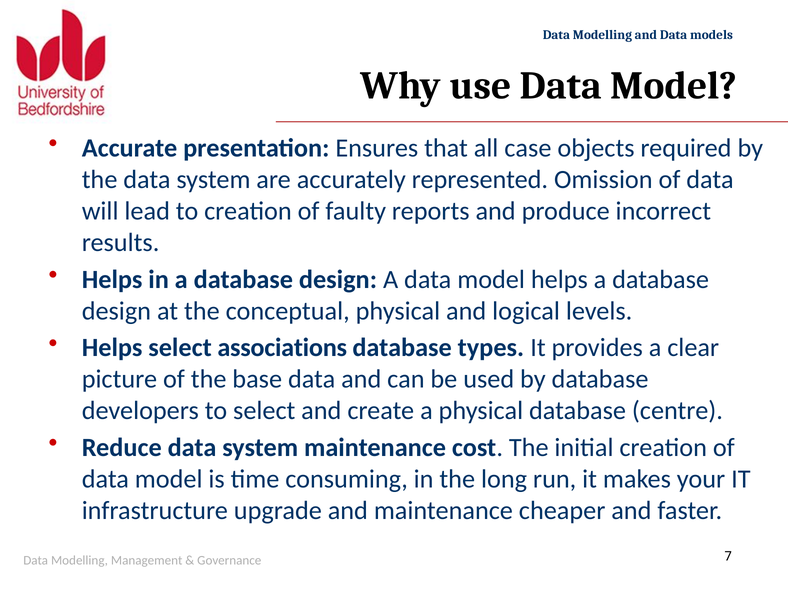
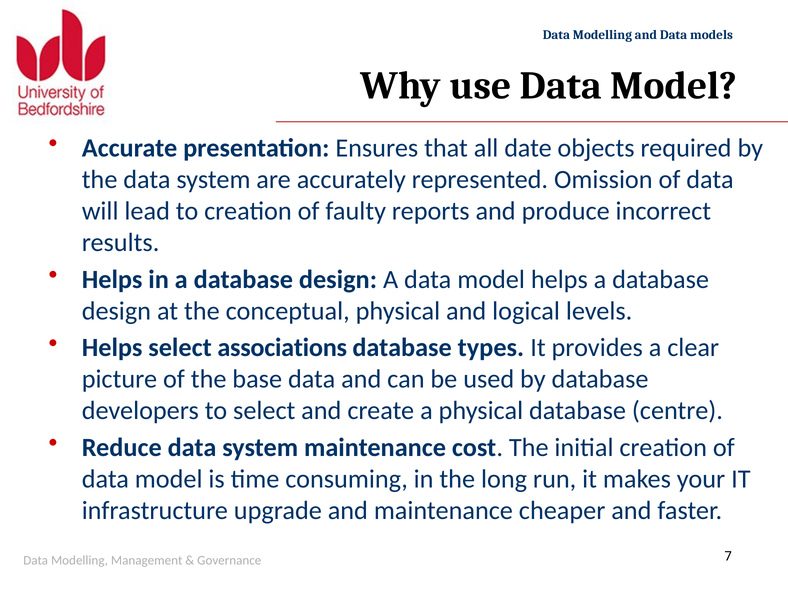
case: case -> date (528, 148)
